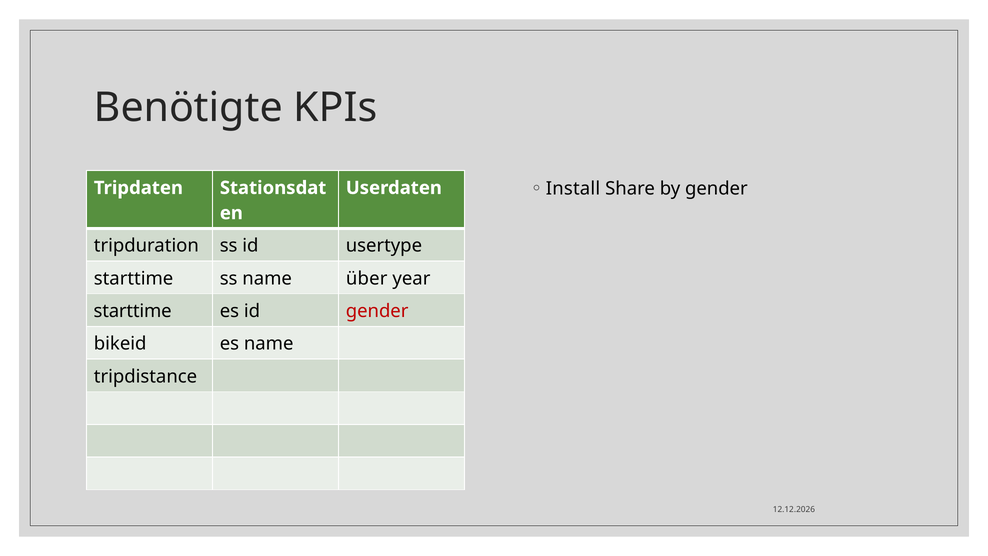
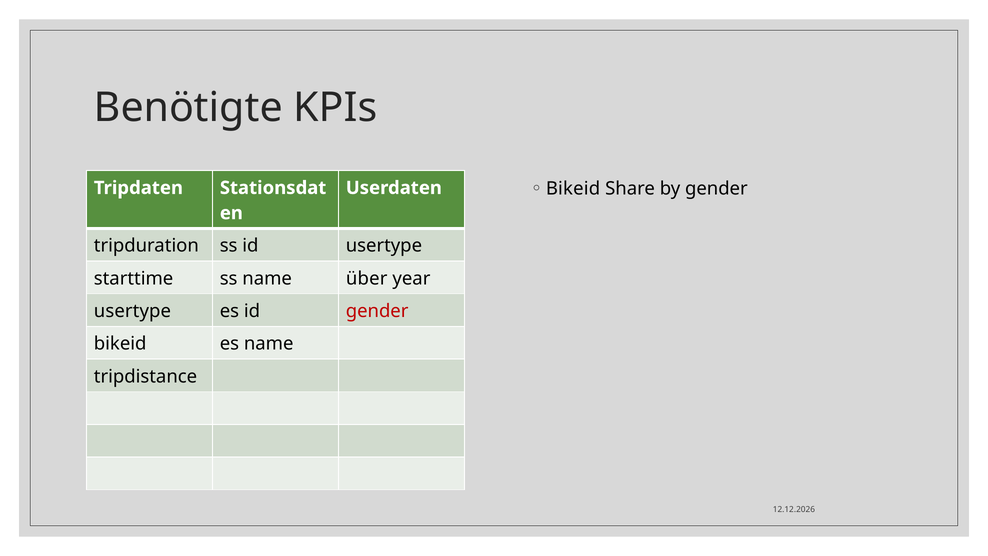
Install: Install -> Bikeid (573, 189)
starttime: starttime -> usertype (132, 311)
